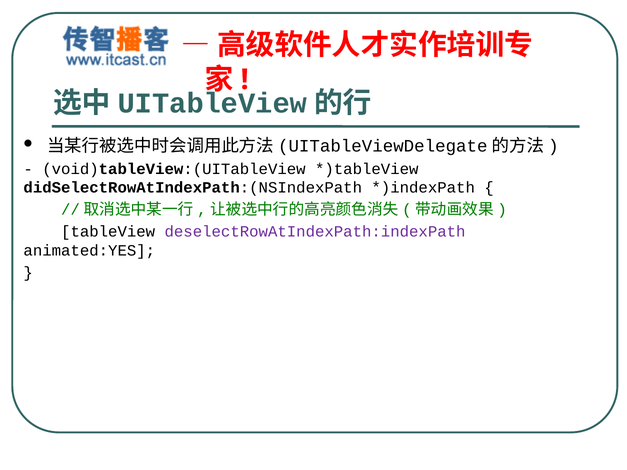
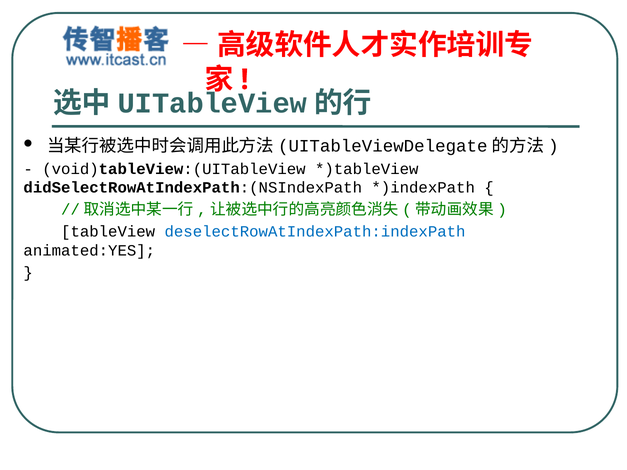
deselectRowAtIndexPath:indexPath colour: purple -> blue (315, 232)
